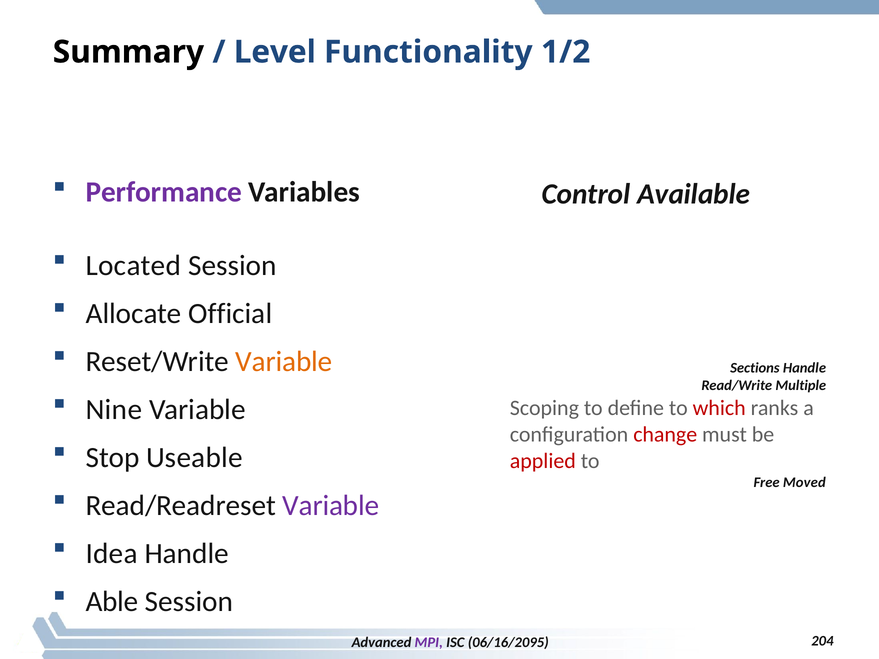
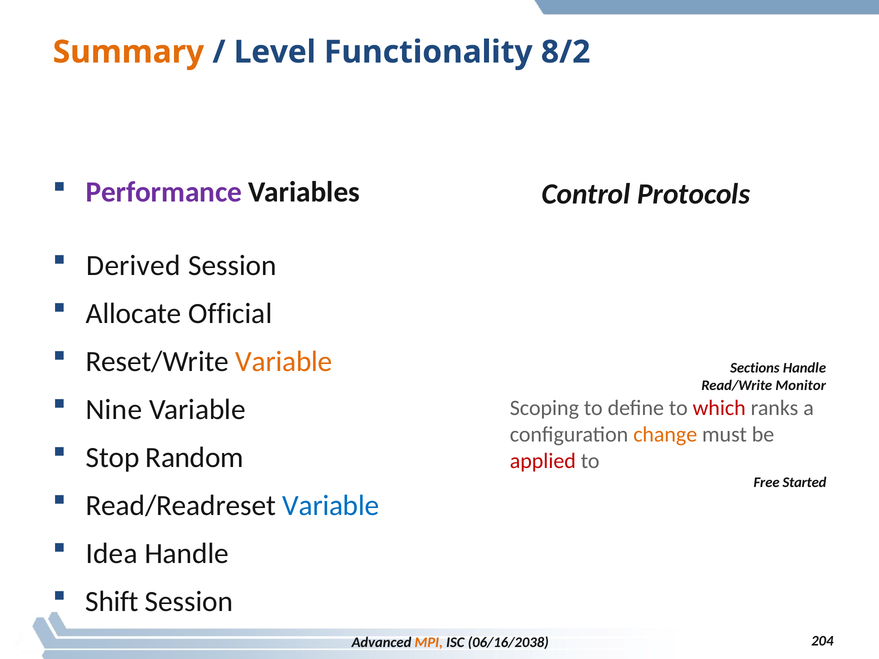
Summary colour: black -> orange (128, 52)
1/2: 1/2 -> 8/2 (566, 52)
Available: Available -> Protocols (694, 194)
Located: Located -> Derived (133, 265)
Multiple: Multiple -> Monitor (801, 386)
change colour: red -> orange (665, 435)
Useable: Useable -> Random (195, 458)
Moved: Moved -> Started (804, 482)
Variable colour: purple -> blue (331, 506)
Able: Able -> Shift (112, 602)
MPI colour: purple -> orange (429, 643)
06/16/2095: 06/16/2095 -> 06/16/2038 (508, 643)
